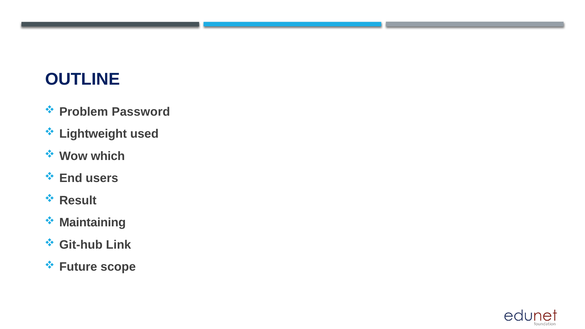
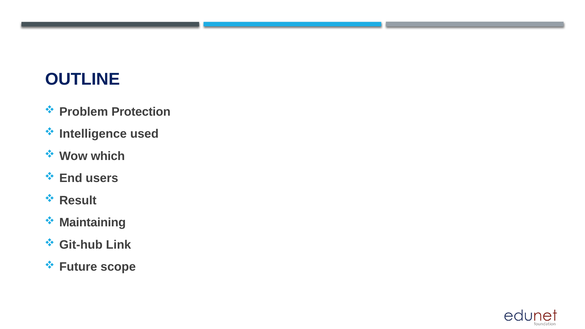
Password: Password -> Protection (141, 112)
Lightweight: Lightweight -> Intelligence (93, 134)
